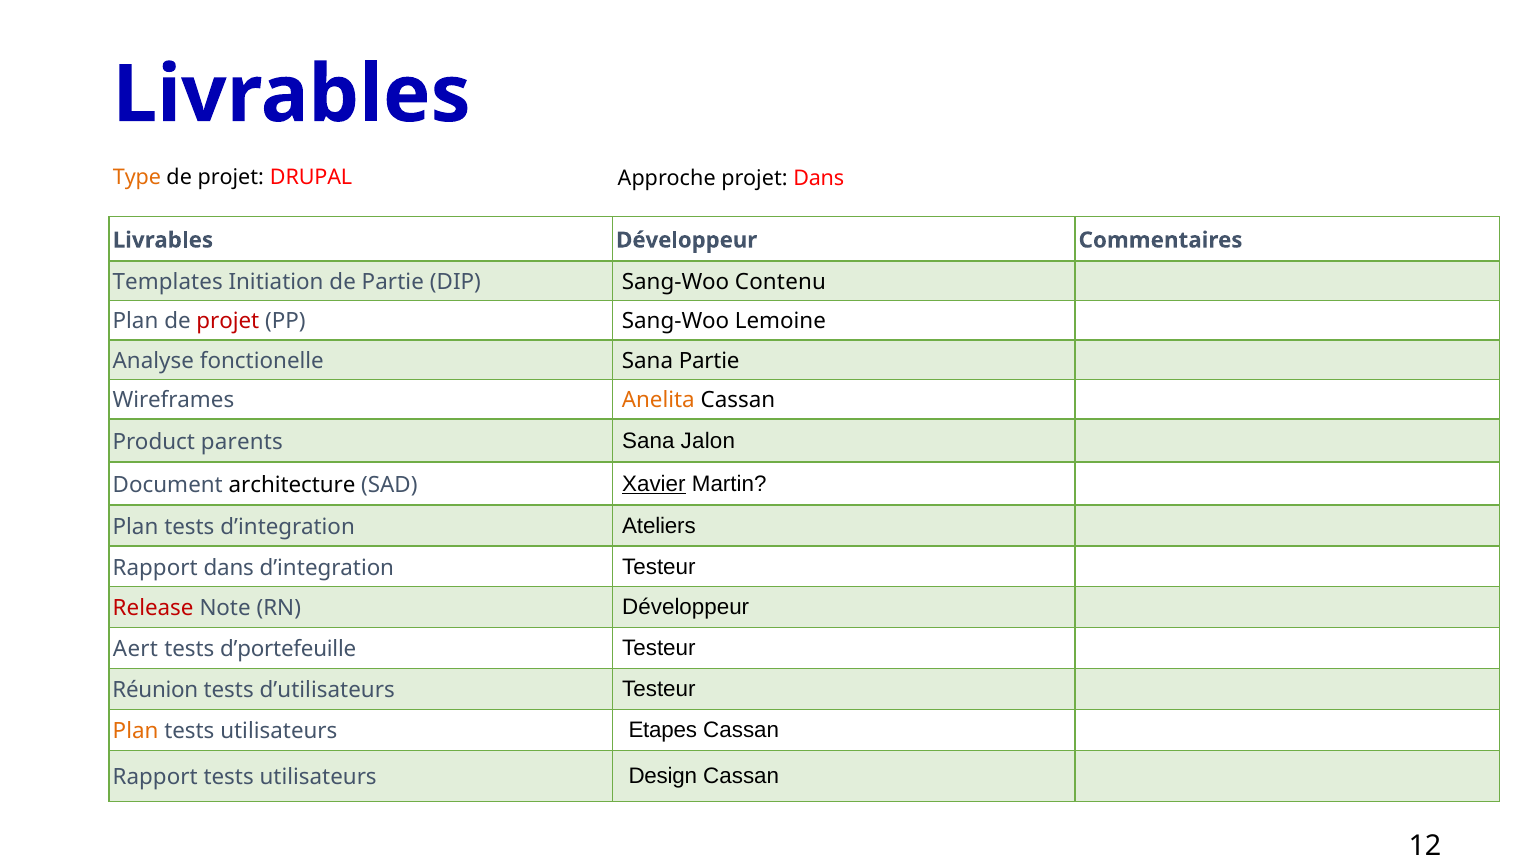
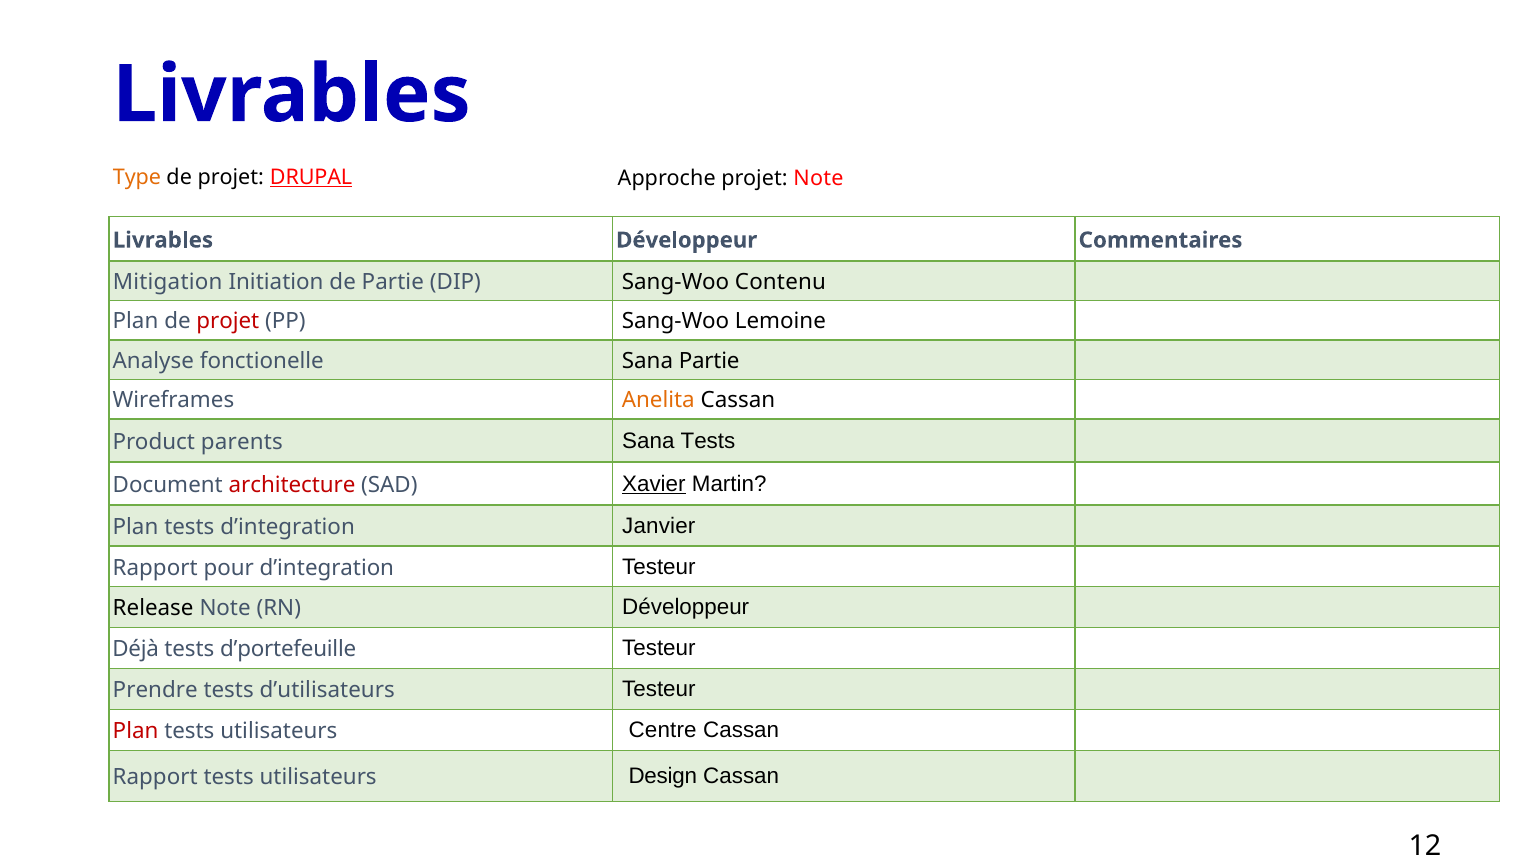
DRUPAL underline: none -> present (311, 178)
projet Dans: Dans -> Note (819, 178)
Templates: Templates -> Mitigation (168, 282)
Sana Jalon: Jalon -> Tests (708, 441)
architecture colour: black -> red (292, 485)
Ateliers: Ateliers -> Janvier (659, 526)
Rapport dans: dans -> pour (229, 568)
Release colour: red -> black (153, 608)
Aert: Aert -> Déjà (136, 649)
Réunion: Réunion -> Prendre (155, 690)
Plan colour: orange -> red (136, 731)
Etapes: Etapes -> Centre (663, 730)
